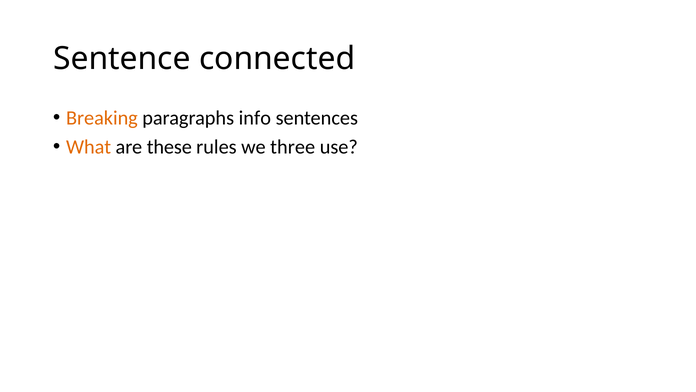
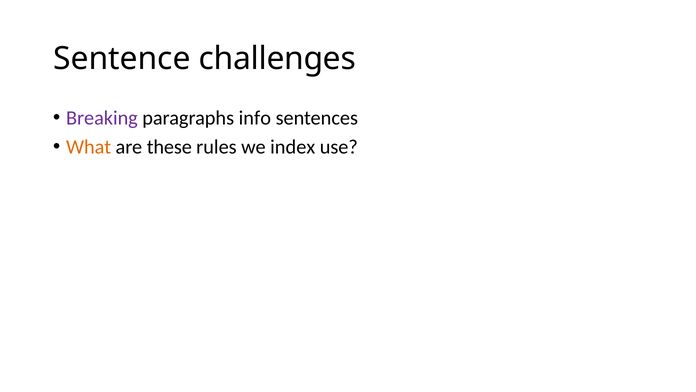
connected: connected -> challenges (277, 58)
Breaking colour: orange -> purple (102, 118)
three: three -> index (293, 147)
